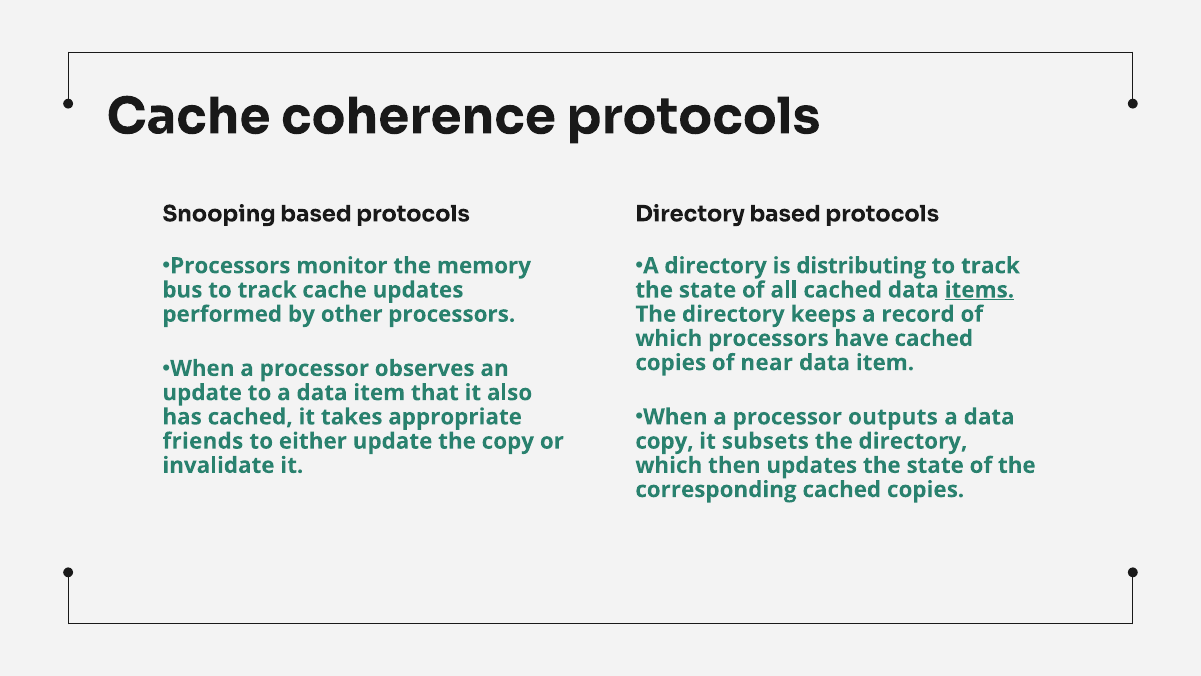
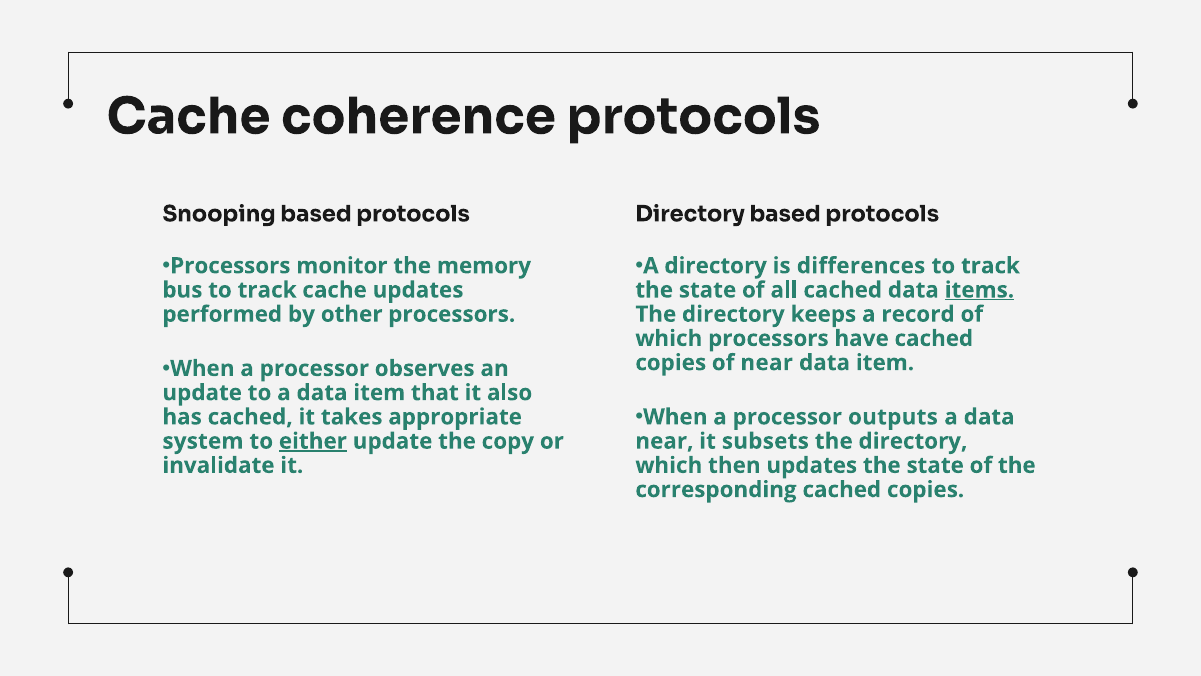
distributing: distributing -> differences (861, 266)
friends: friends -> system (203, 441)
either underline: none -> present (313, 441)
copy: copy -> near (664, 441)
